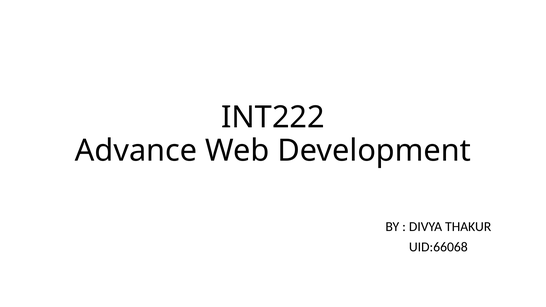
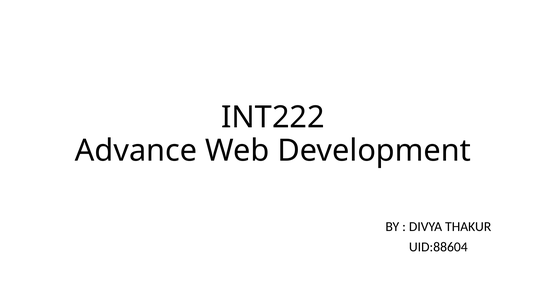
UID:66068: UID:66068 -> UID:88604 (438, 247)
